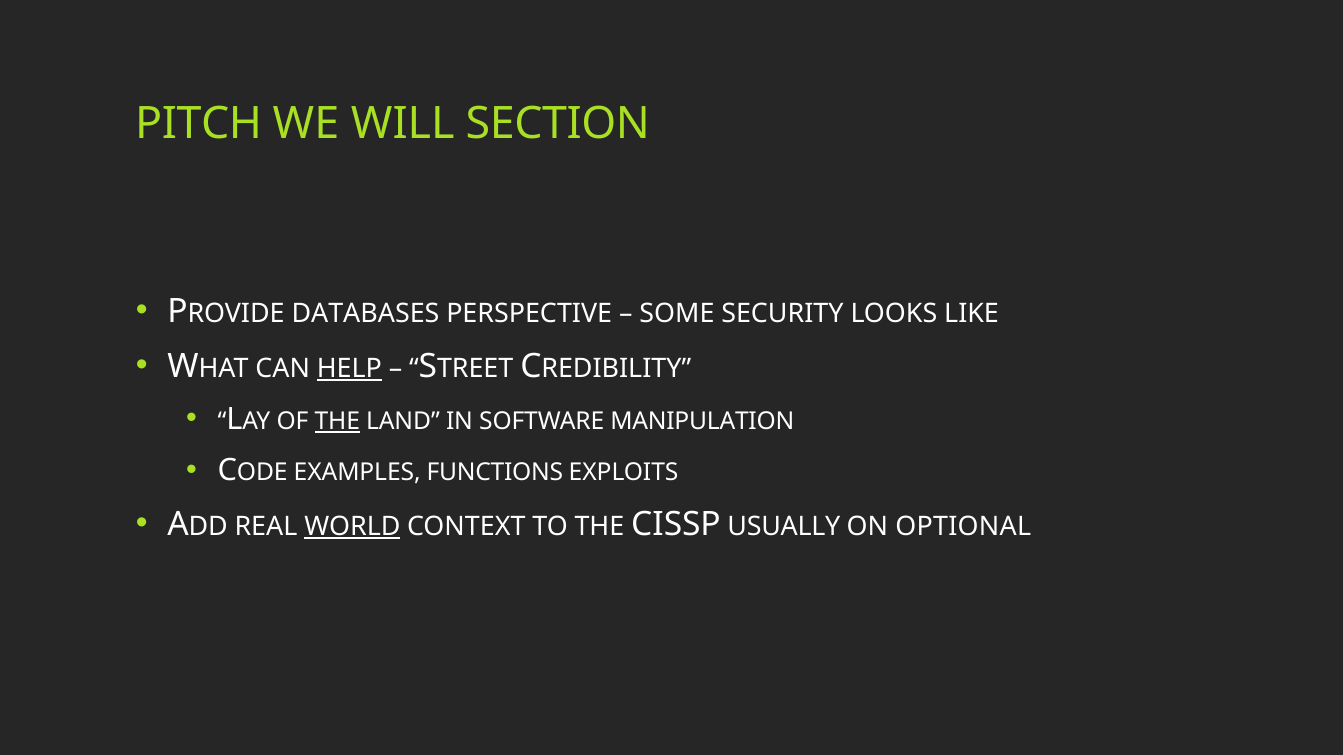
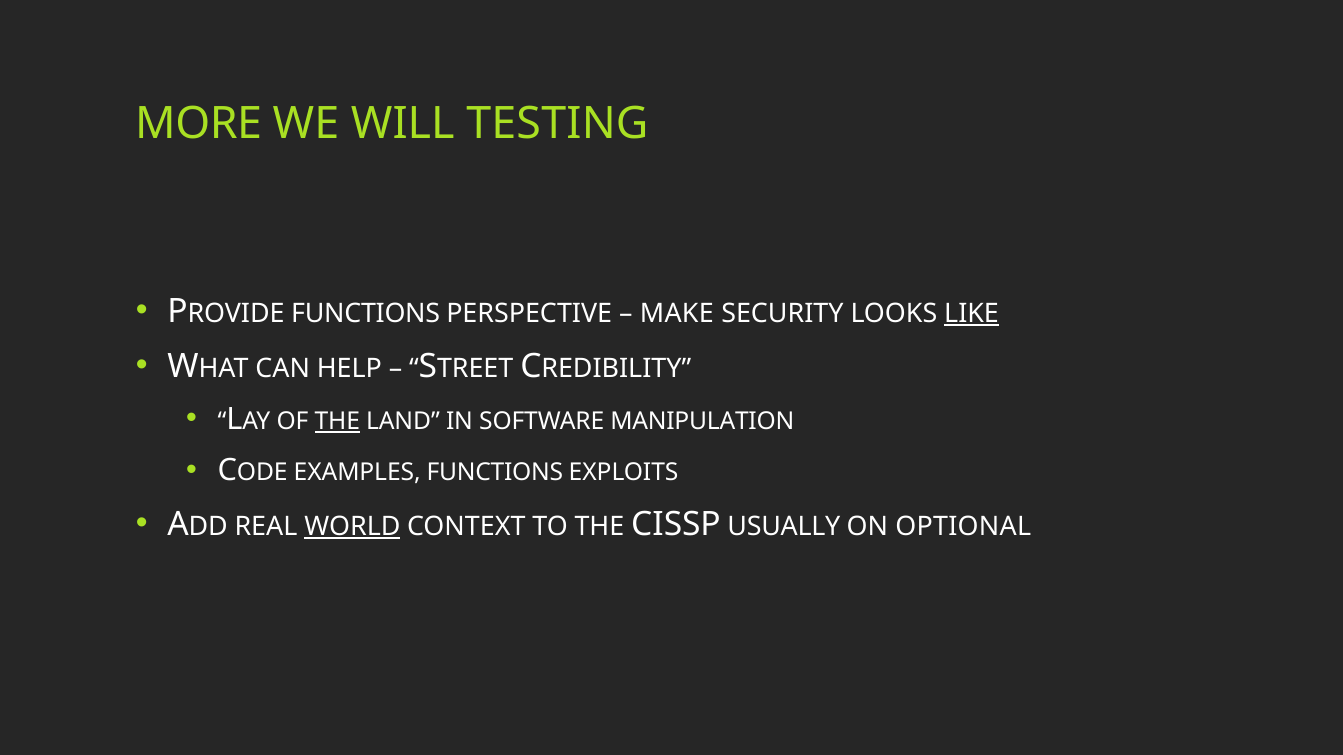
PITCH: PITCH -> MORE (199, 123)
SECTION: SECTION -> TESTING (557, 123)
DATABASES: DATABASES -> FUNCTIONS (366, 313)
SOME: SOME -> MAKE (677, 313)
LIKE underline: none -> present (972, 313)
HELP underline: present -> none (349, 369)
